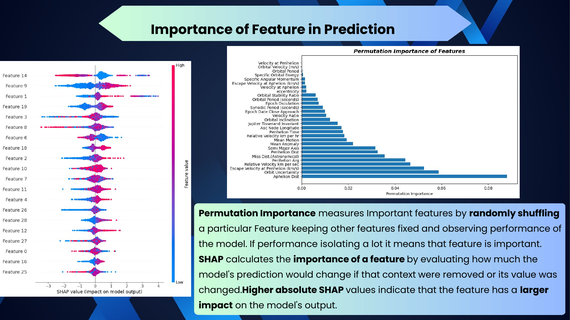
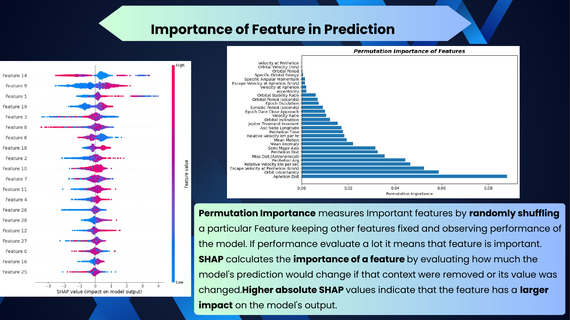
isolating: isolating -> evaluate (340, 245)
